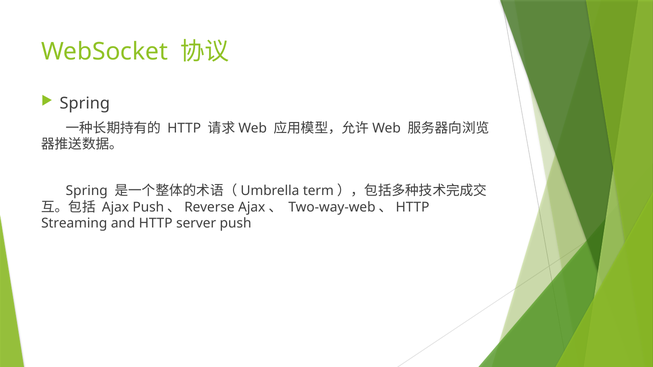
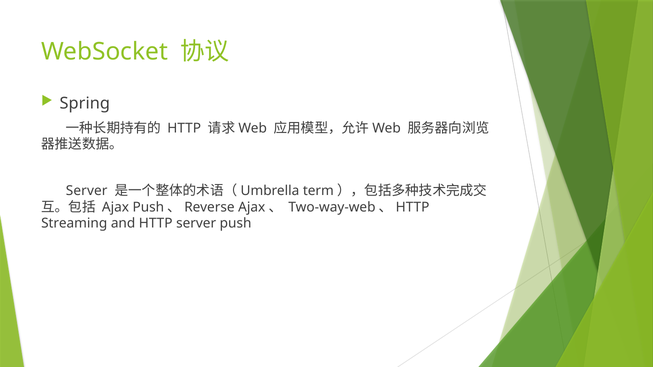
Spring: Spring -> Server (87, 191)
